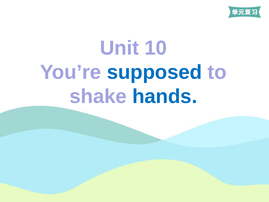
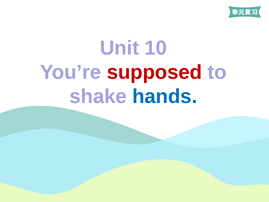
supposed colour: blue -> red (154, 72)
